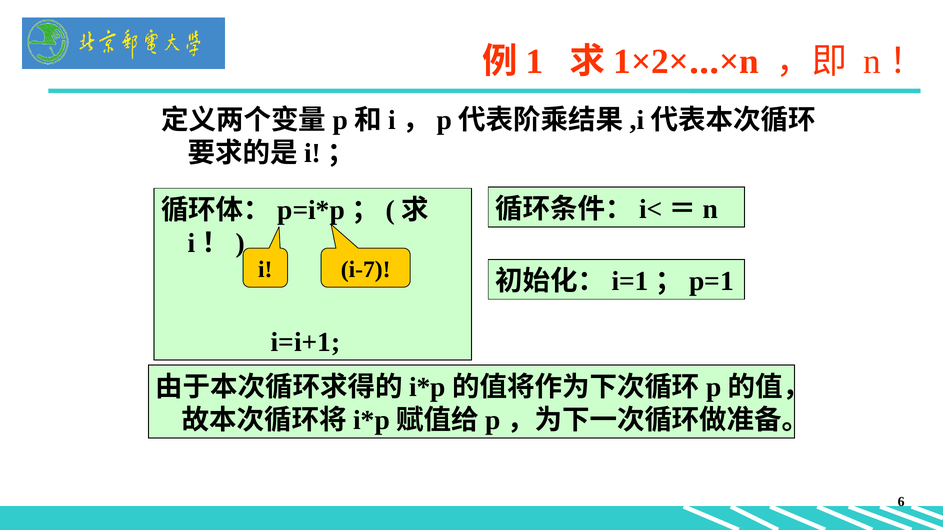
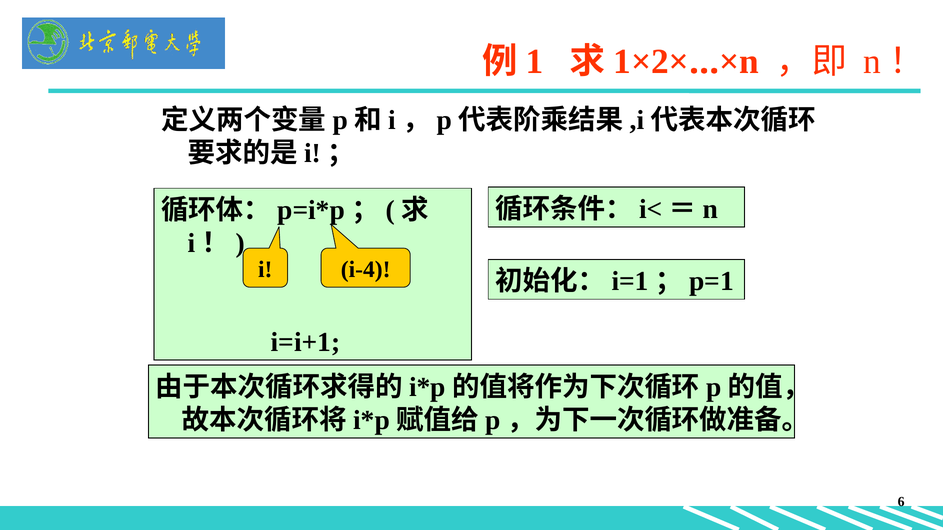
i-7: i-7 -> i-4 (366, 270)
